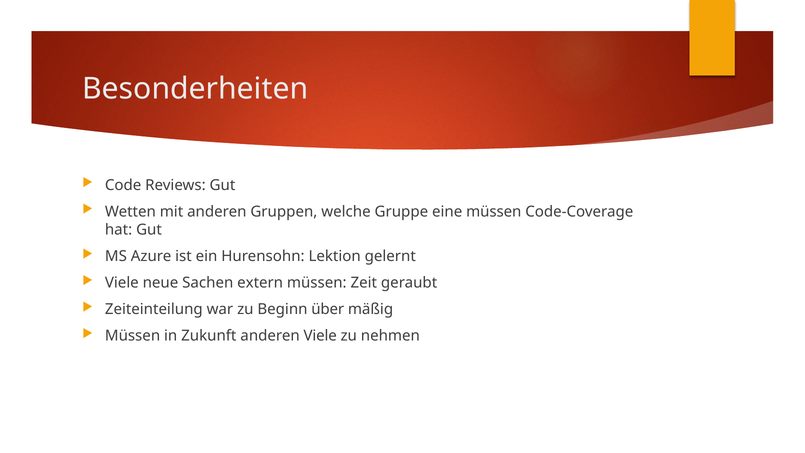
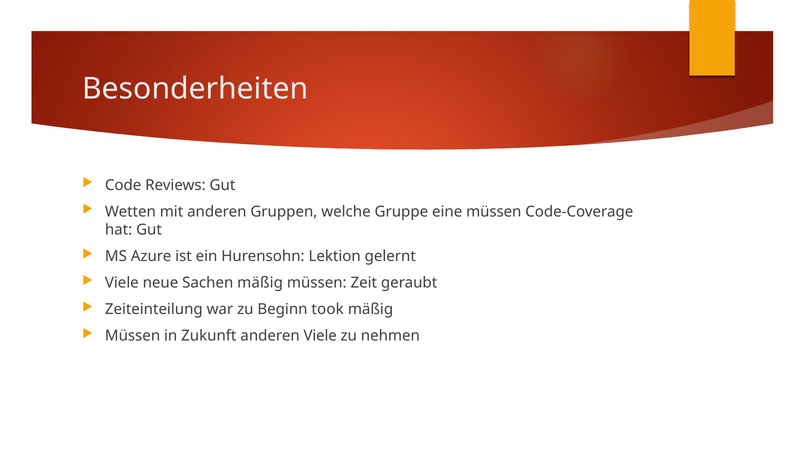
Sachen extern: extern -> mäßig (260, 283)
über: über -> took (328, 309)
